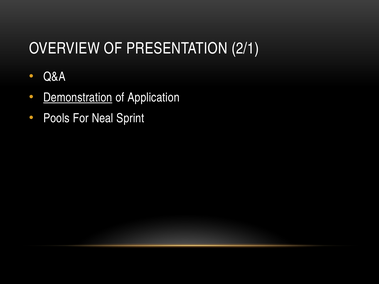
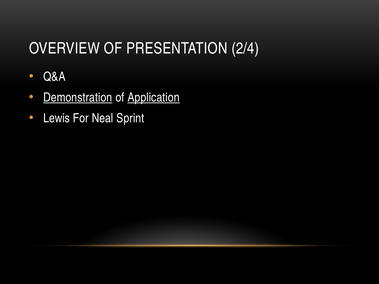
2/1: 2/1 -> 2/4 (245, 48)
Application underline: none -> present (154, 98)
Pools: Pools -> Lewis (57, 118)
